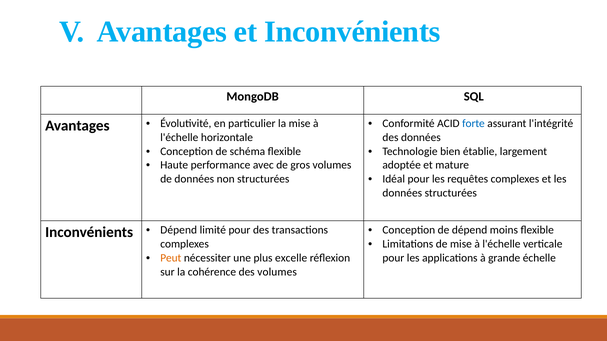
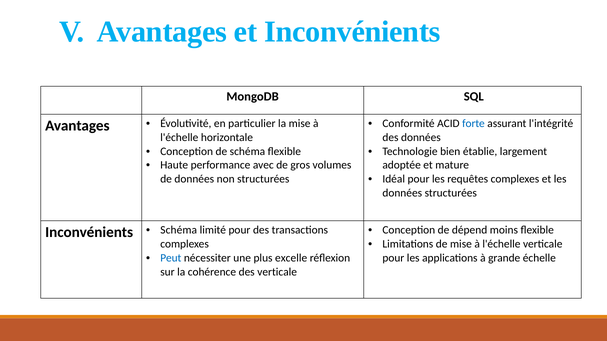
Dépend: Dépend -> Schéma (179, 230)
Peut colour: orange -> blue (171, 258)
des volumes: volumes -> verticale (277, 272)
